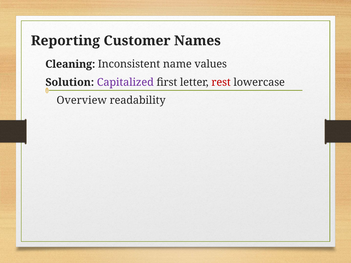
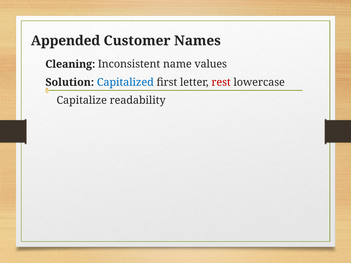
Reporting: Reporting -> Appended (66, 41)
Capitalized colour: purple -> blue (125, 82)
Overview: Overview -> Capitalize (82, 101)
